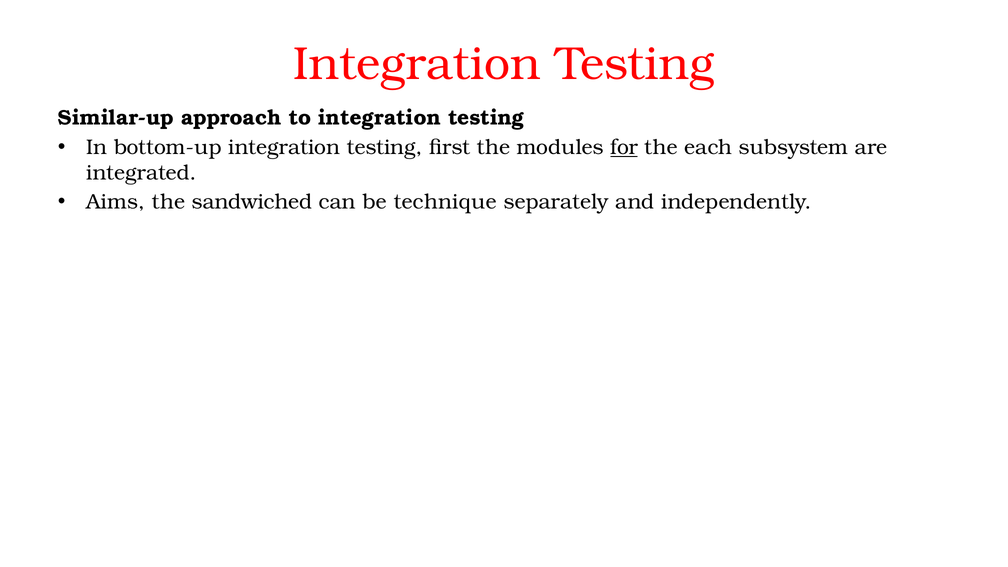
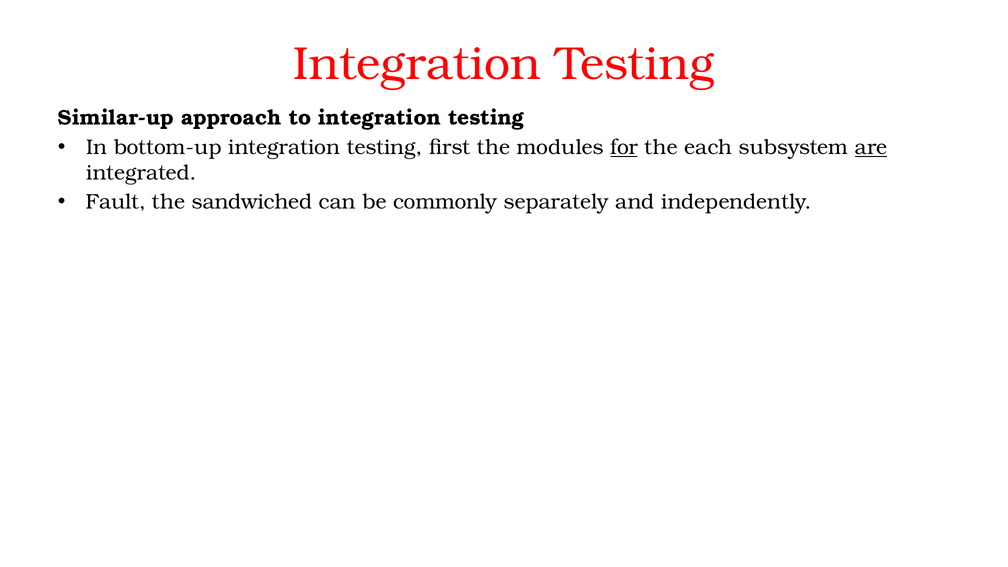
are underline: none -> present (871, 147)
Aims: Aims -> Fault (116, 202)
technique: technique -> commonly (445, 202)
